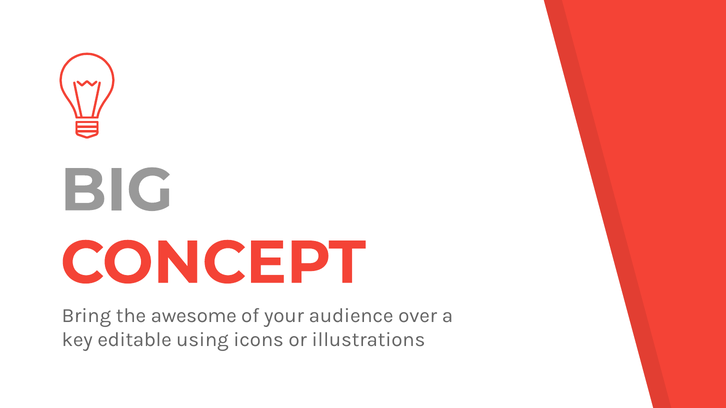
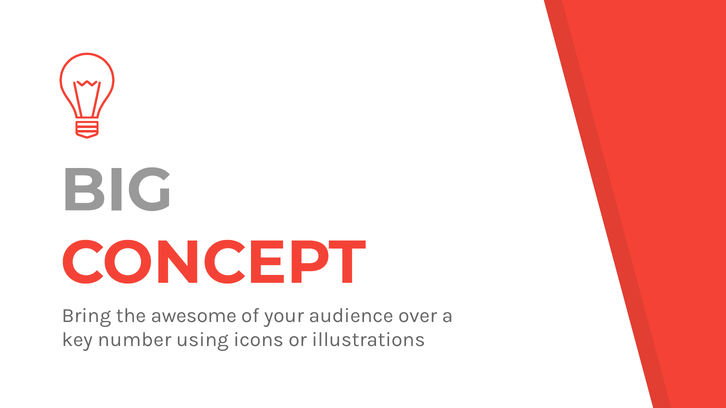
editable: editable -> number (134, 340)
